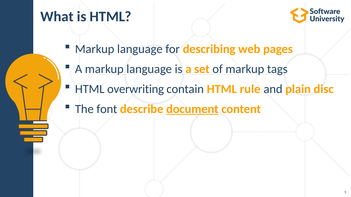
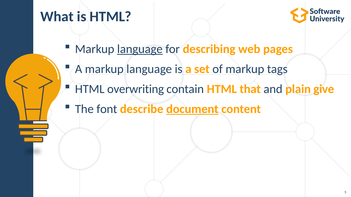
language underline: none -> present (140, 49)
rule: rule -> that (250, 89)
disc: disc -> give (324, 89)
